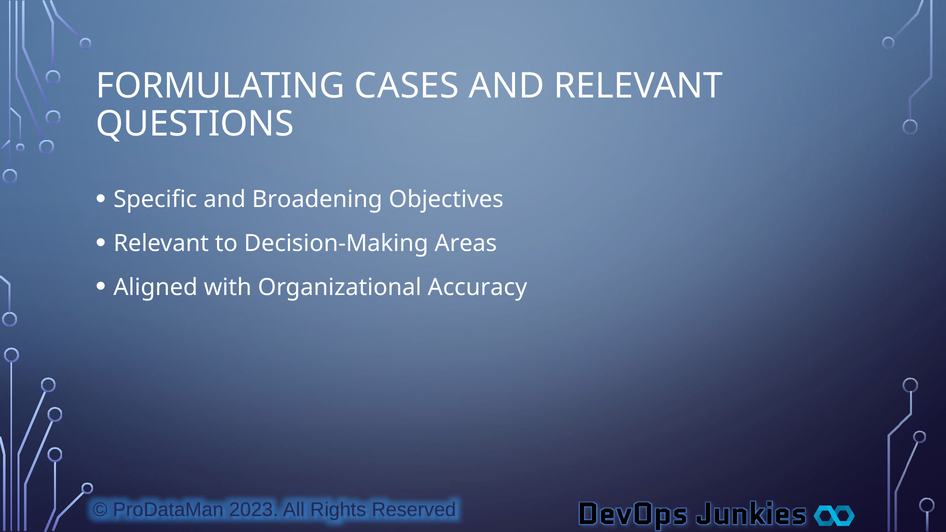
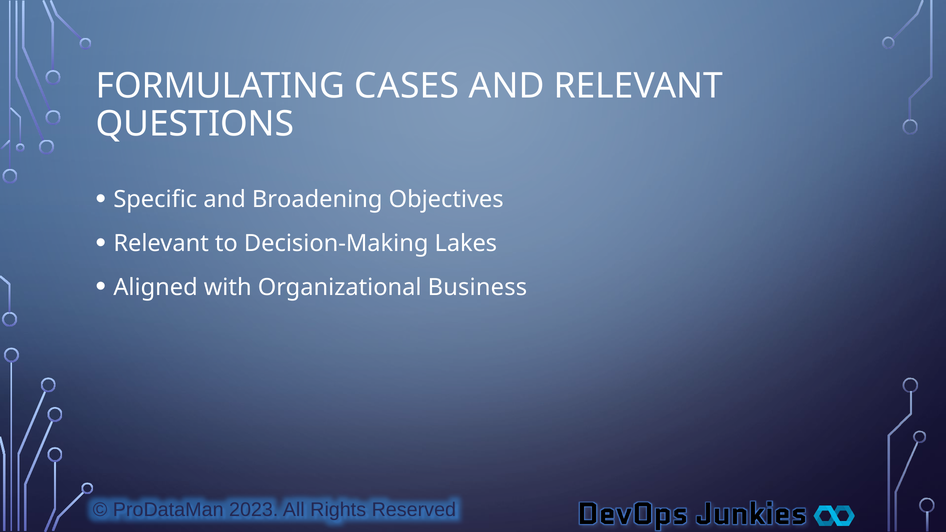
Areas: Areas -> Lakes (466, 244)
Accuracy: Accuracy -> Business (477, 287)
